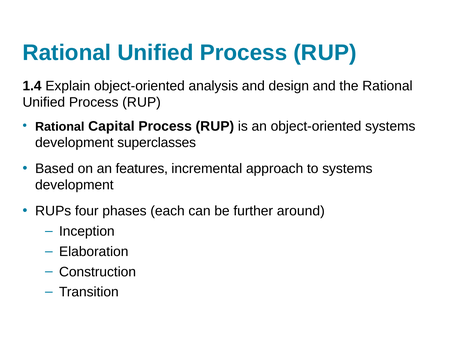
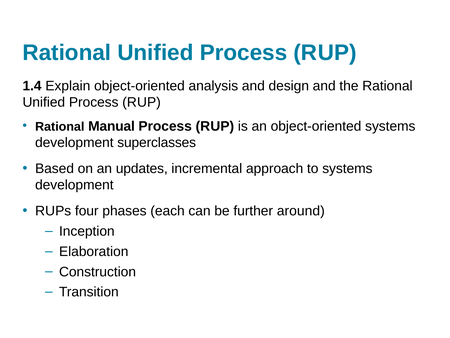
Capital: Capital -> Manual (112, 126)
features: features -> updates (142, 168)
